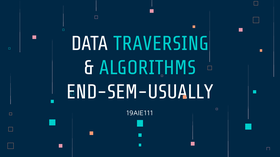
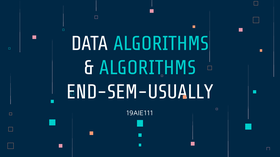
DATA TRAVERSING: TRAVERSING -> ALGORITHMS (161, 44)
